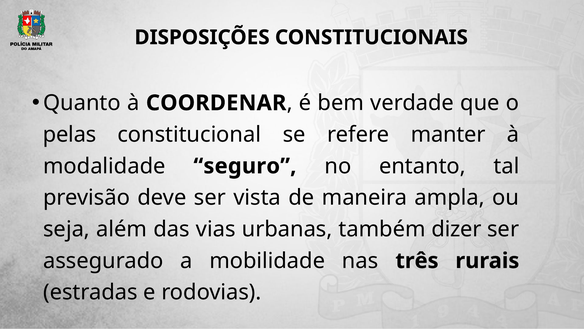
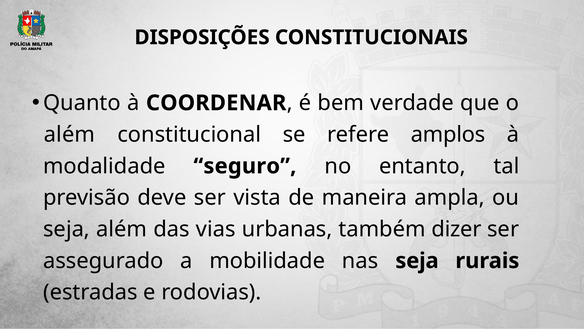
pelas: pelas -> além (69, 134)
manter: manter -> amplos (448, 134)
nas três: três -> seja (417, 260)
